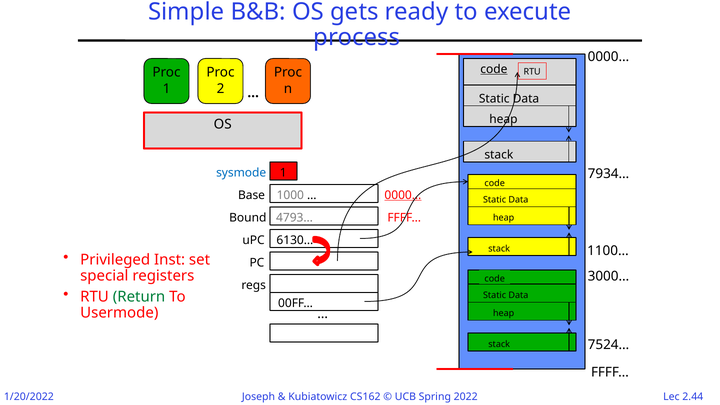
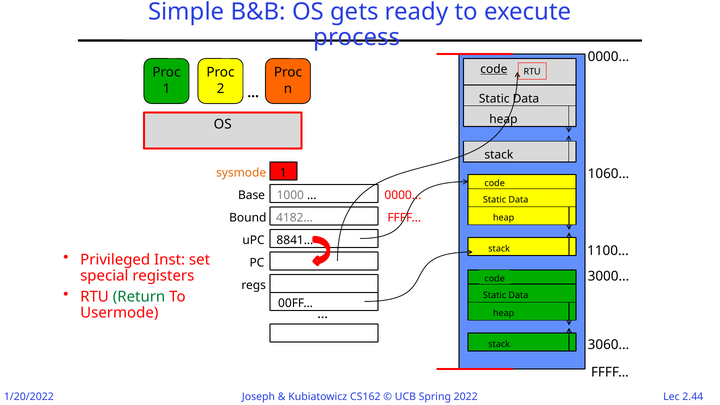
sysmode colour: blue -> orange (241, 173)
7934…: 7934… -> 1060… (608, 174)
0000… underline: present -> none (403, 195)
4793…: 4793… -> 4182… (294, 218)
6130…: 6130… -> 8841… (295, 240)
7524…: 7524… -> 3060… (608, 345)
